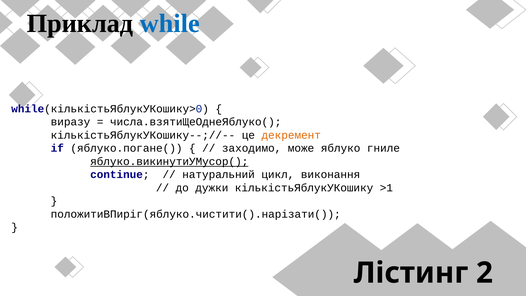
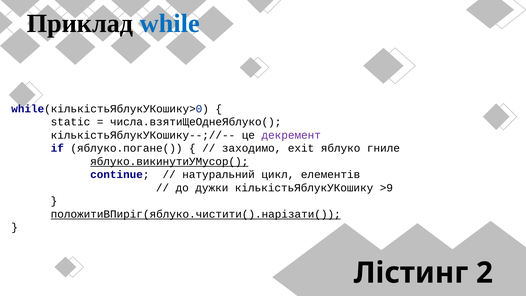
виразу: виразу -> static (71, 122)
декремент colour: orange -> purple (291, 135)
може: може -> exit (301, 148)
виконання: виконання -> елементів (331, 175)
>1: >1 -> >9 (386, 188)
положитиВПиріг(яблуко.чистити().нарізати( underline: none -> present (196, 214)
